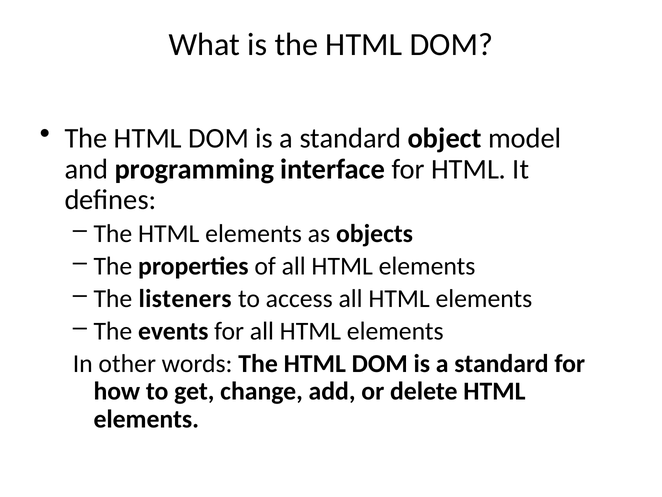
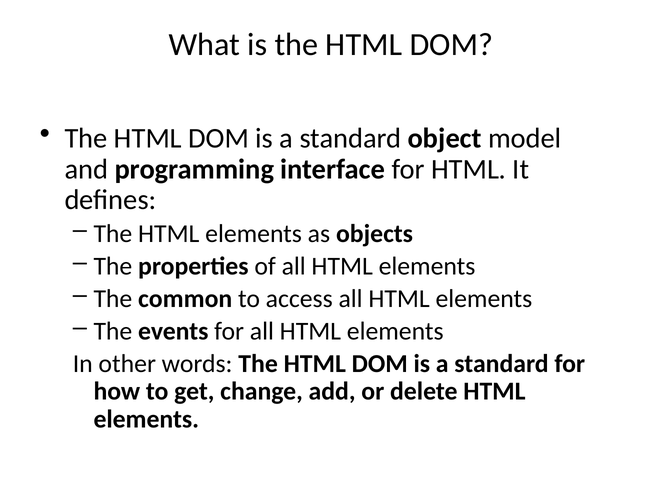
listeners: listeners -> common (185, 298)
